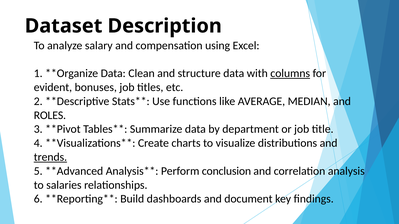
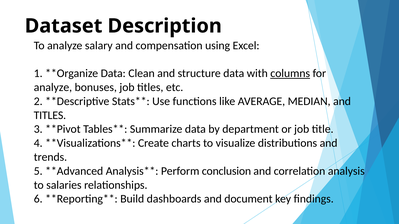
evident: evident -> analyze (53, 87)
ROLES: ROLES -> TITLES (50, 115)
trends underline: present -> none (50, 157)
